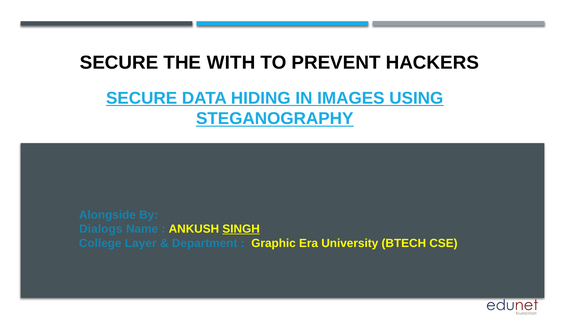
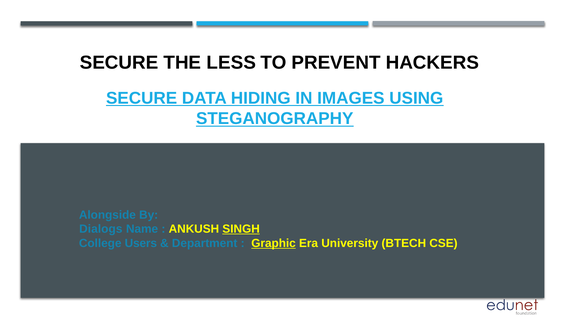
WITH: WITH -> LESS (231, 63)
Layer: Layer -> Users (141, 243)
Graphic underline: none -> present (274, 243)
